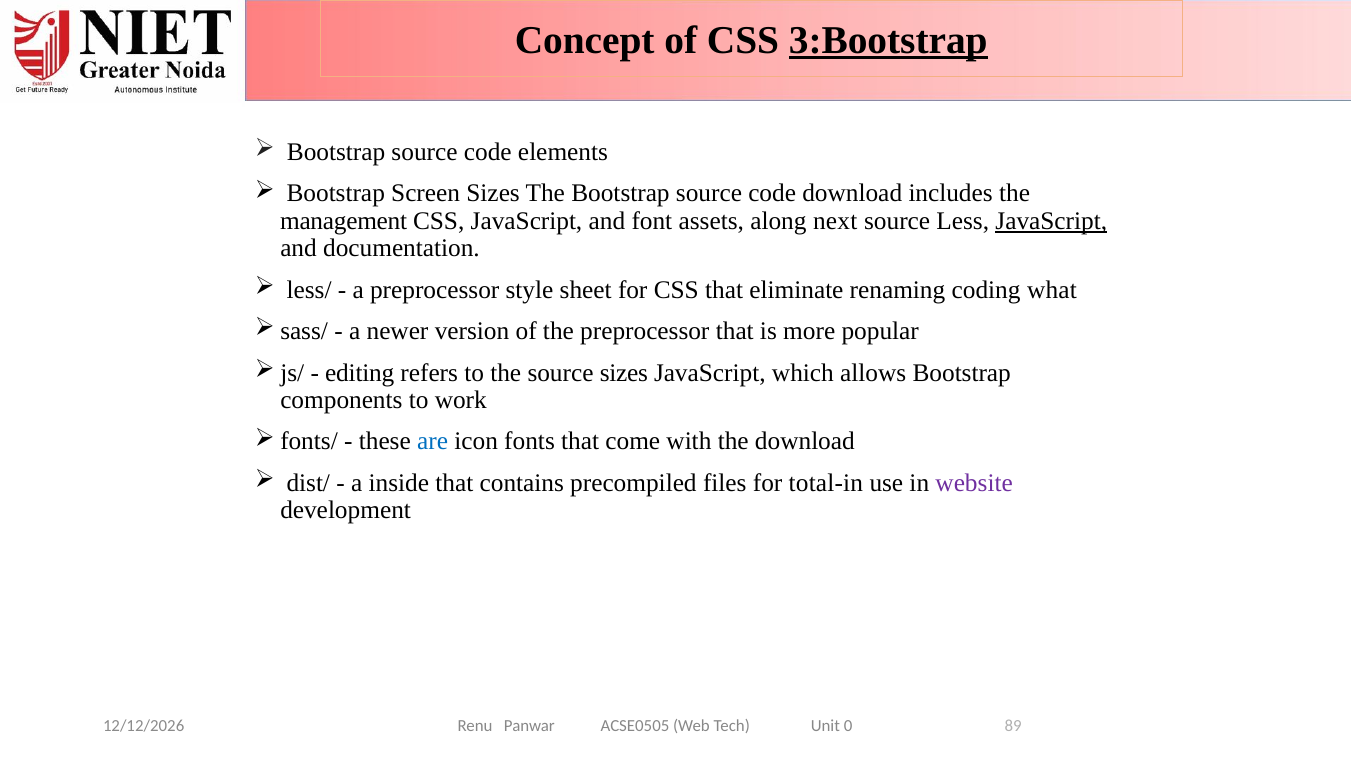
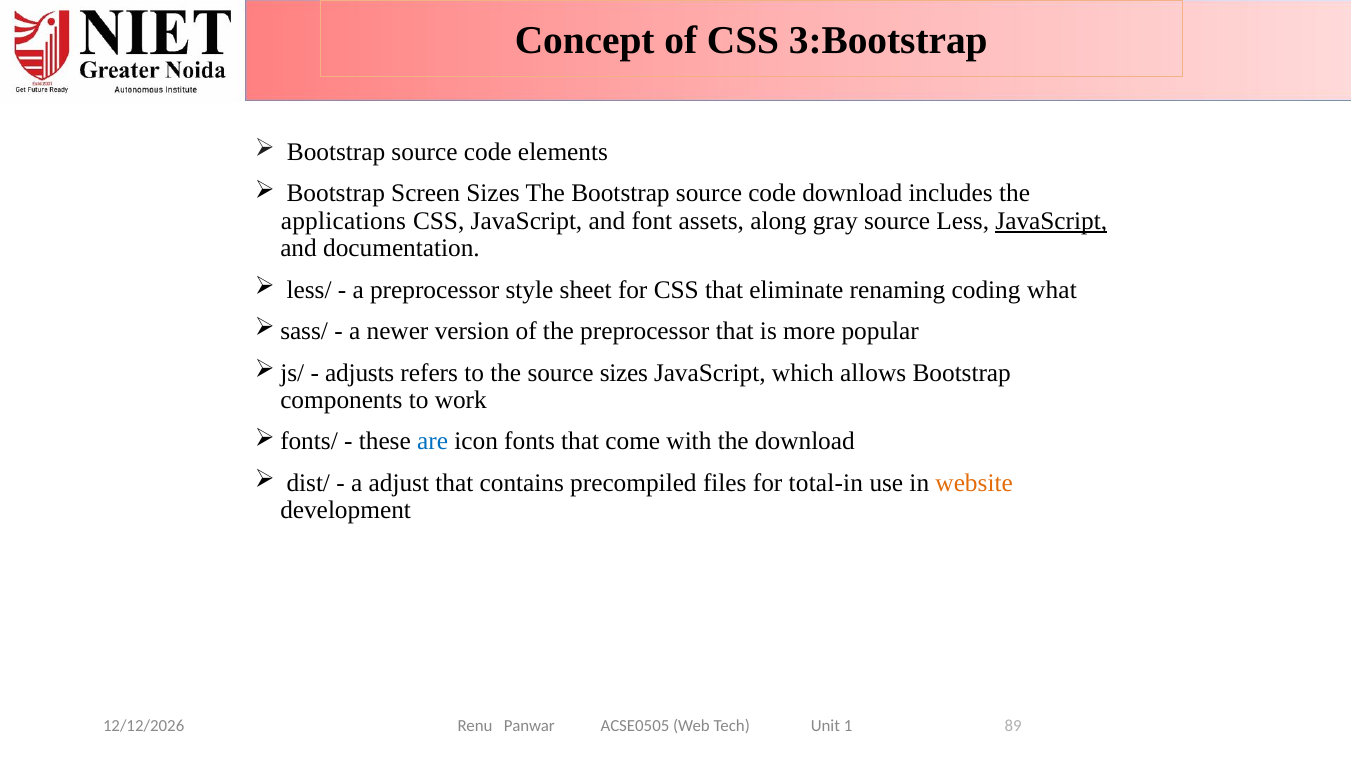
3:Bootstrap underline: present -> none (888, 41)
management: management -> applications (343, 221)
next: next -> gray (835, 221)
editing: editing -> adjusts (360, 373)
inside: inside -> adjust (399, 483)
website colour: purple -> orange (974, 483)
0: 0 -> 1 (848, 726)
